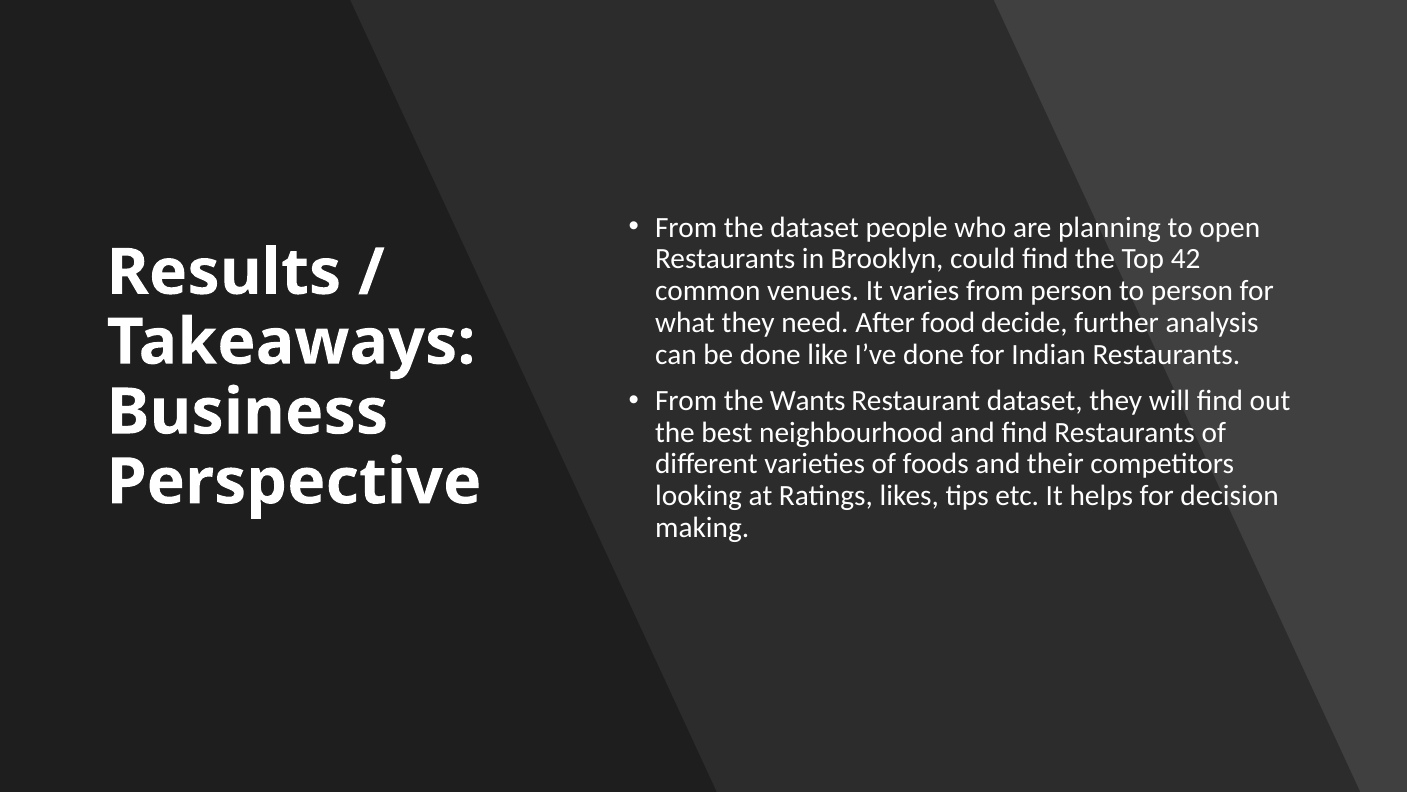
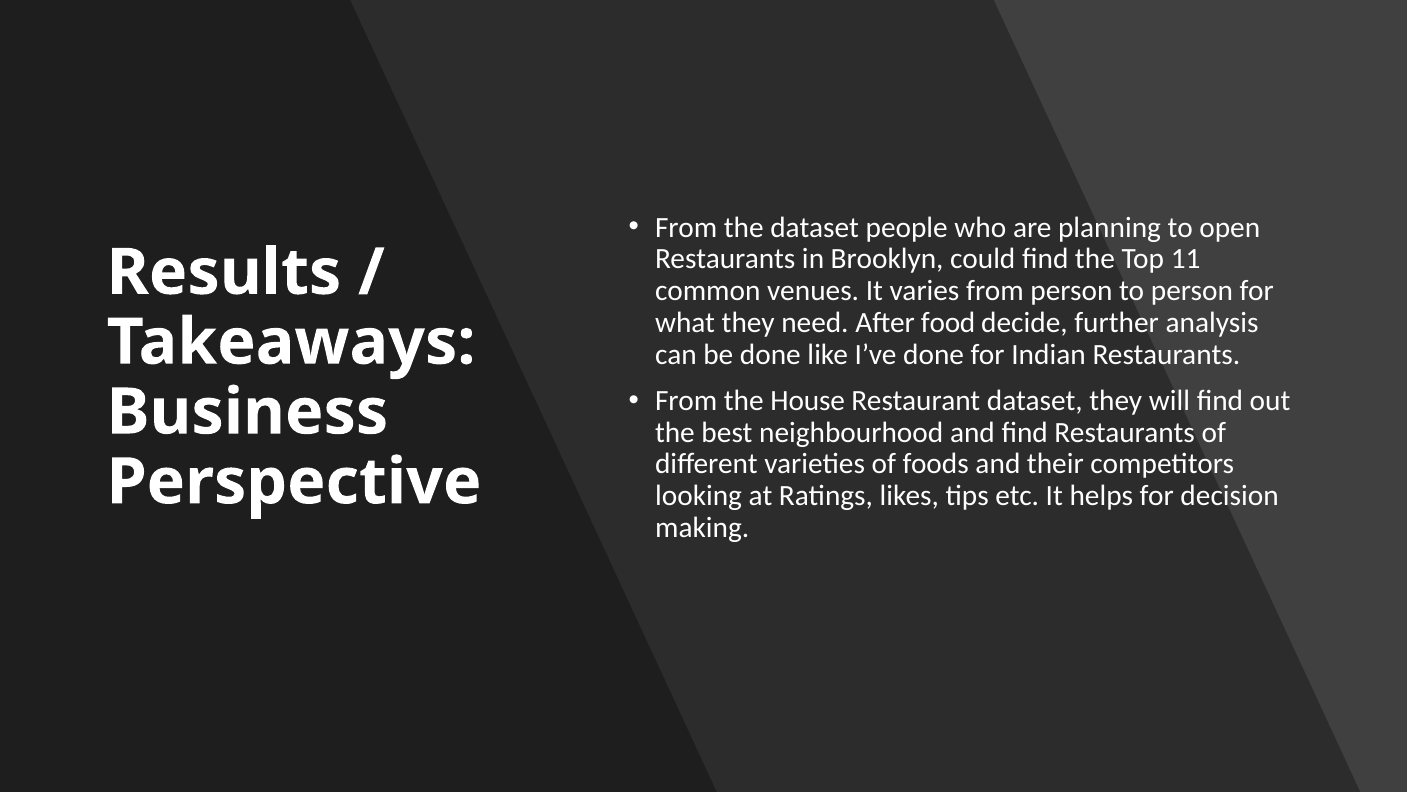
42: 42 -> 11 (1186, 259)
Wants: Wants -> House (808, 400)
